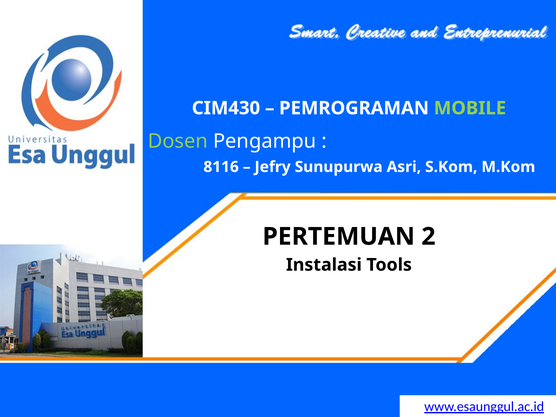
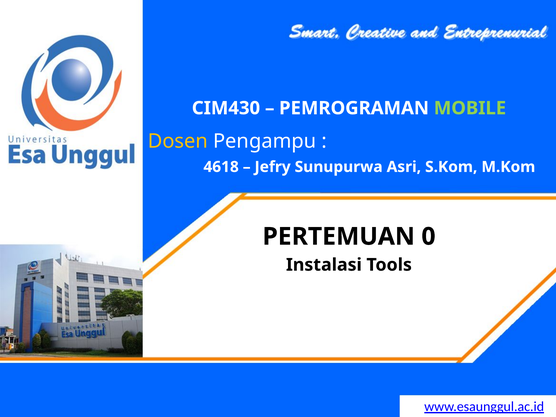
Dosen colour: light green -> yellow (178, 141)
8116: 8116 -> 4618 (221, 167)
2: 2 -> 0 (428, 237)
